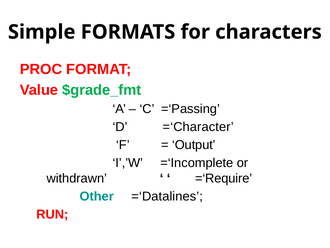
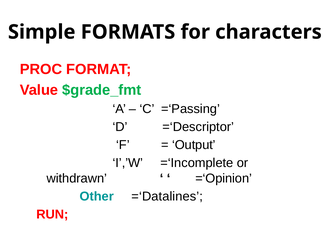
=‘Character: =‘Character -> =‘Descriptor (198, 127)
=‘Require: =‘Require -> =‘Opinion (224, 178)
